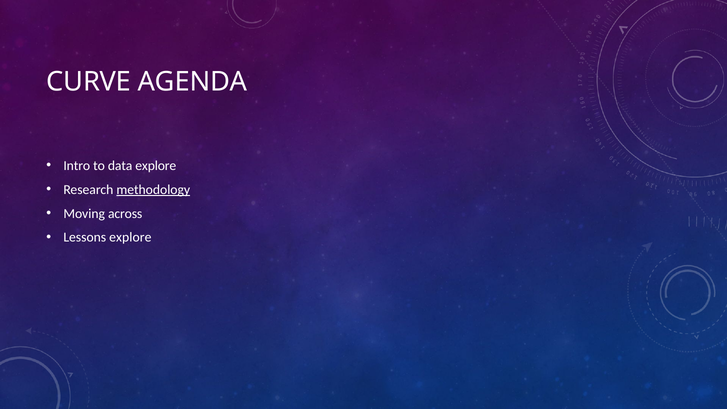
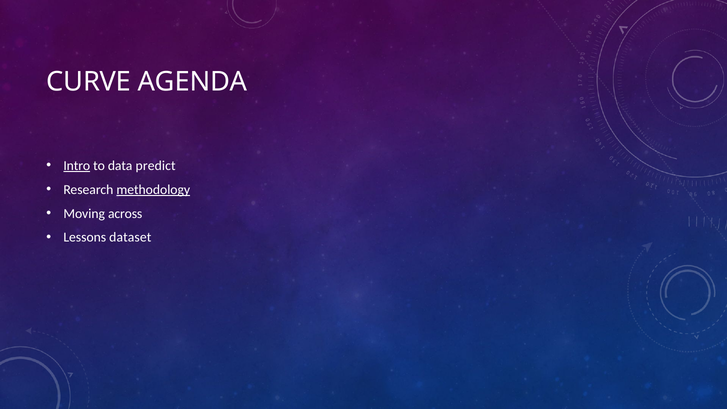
Intro underline: none -> present (77, 166)
data explore: explore -> predict (156, 166)
Lessons explore: explore -> dataset (130, 237)
